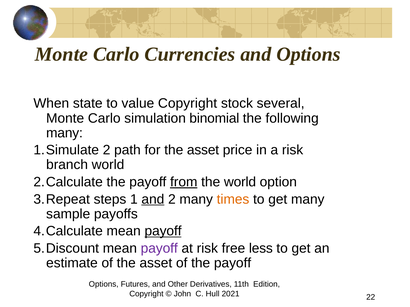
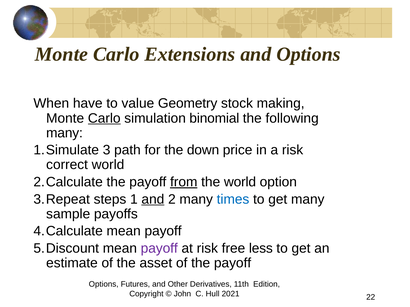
Currencies: Currencies -> Extensions (190, 54)
state: state -> have (88, 104)
value Copyright: Copyright -> Geometry (188, 104)
several: several -> making (281, 104)
Carlo underline: none -> present (104, 118)
2: 2 -> 3 (107, 150)
for the asset: asset -> down (203, 150)
branch: branch -> correct (67, 165)
times colour: orange -> blue (233, 199)
payoff underline: present -> none (163, 231)
